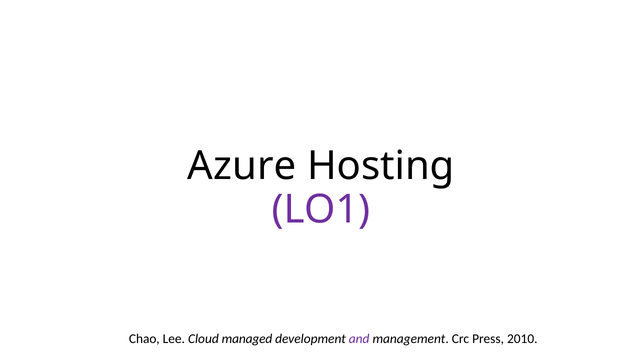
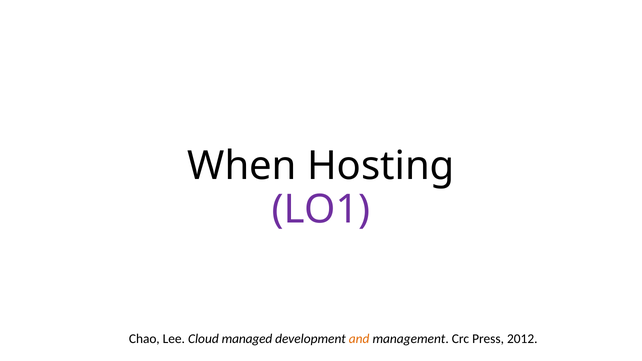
Azure: Azure -> When (242, 166)
and colour: purple -> orange (359, 339)
2010: 2010 -> 2012 (522, 339)
